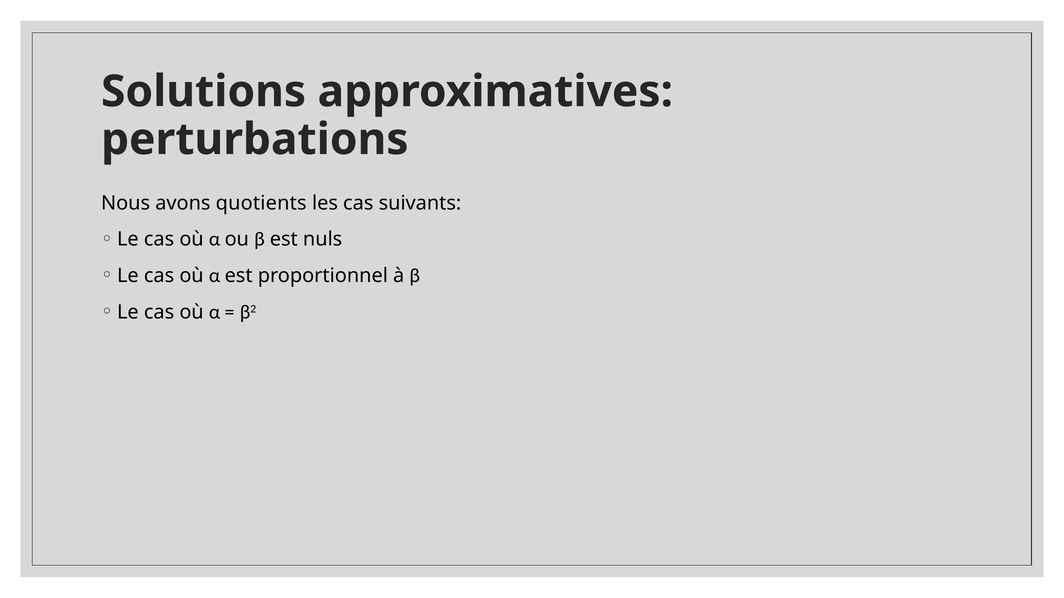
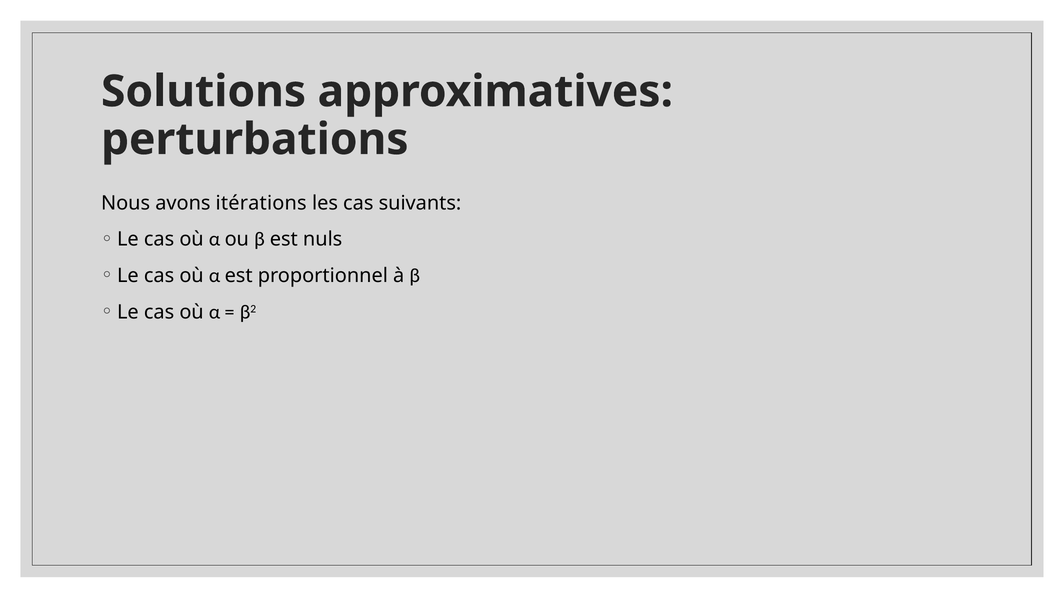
quotients: quotients -> itérations (261, 203)
